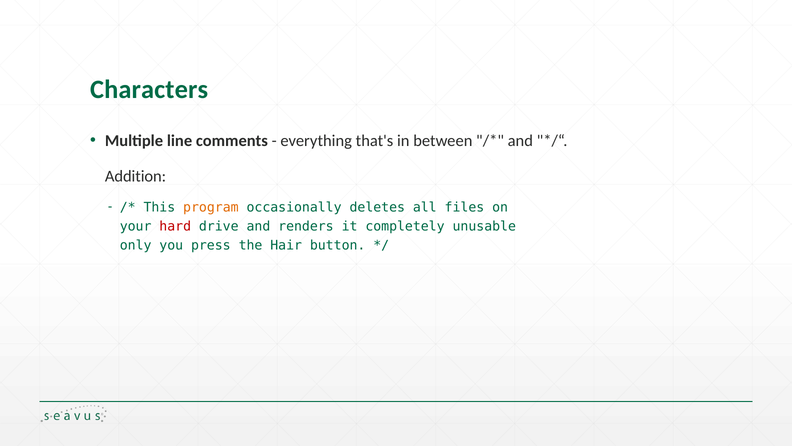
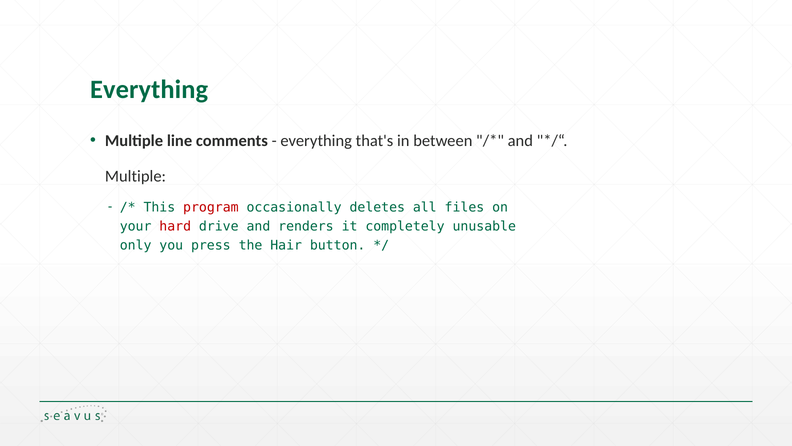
Characters: Characters -> Everything (149, 90)
Addition: Addition -> Multiple (135, 176)
program colour: orange -> red (211, 207)
